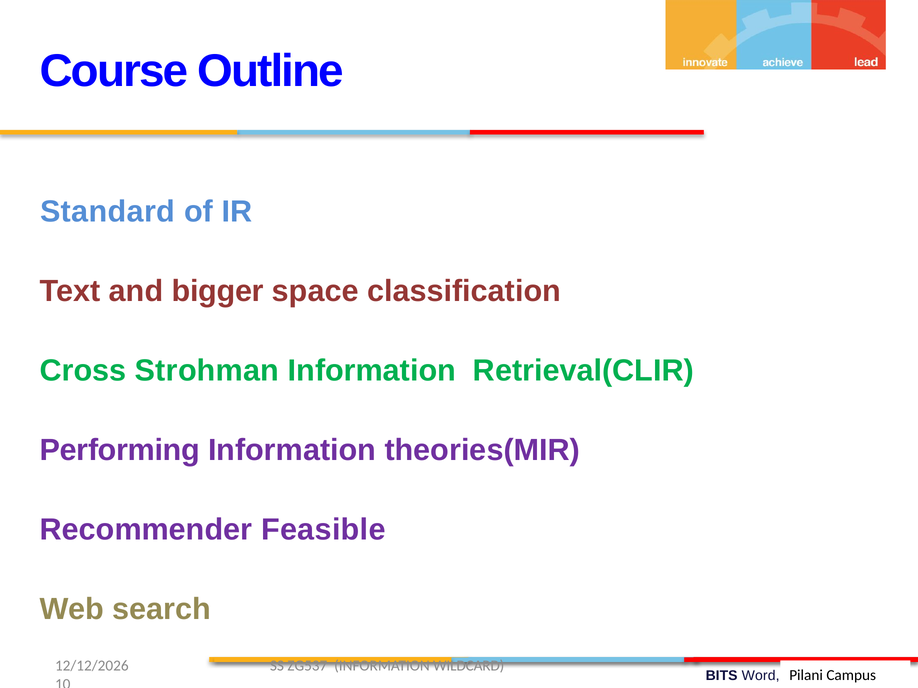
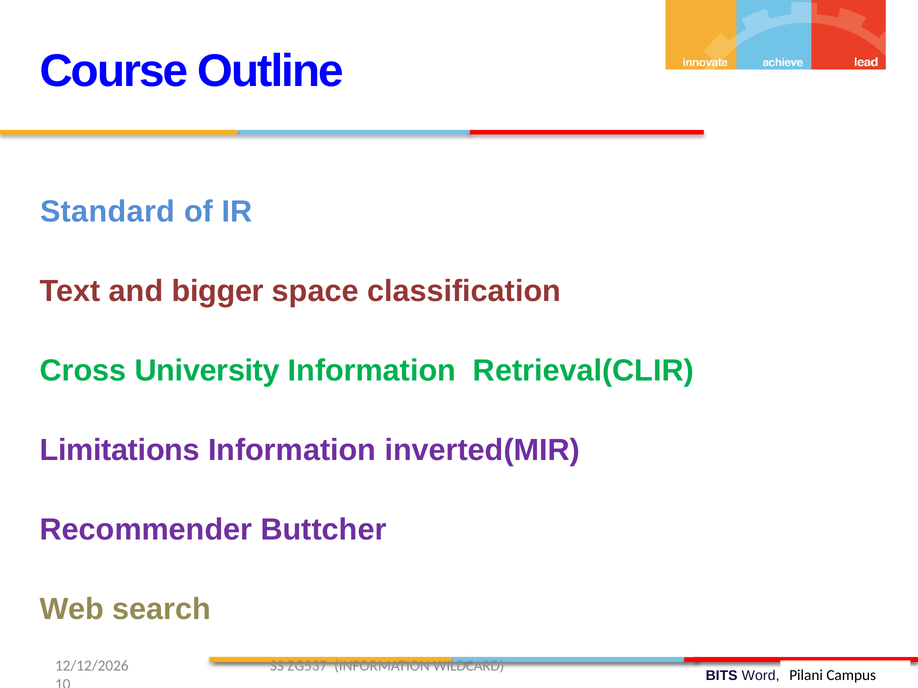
Strohman: Strohman -> University (207, 371)
Performing: Performing -> Limitations (120, 450)
theories(MIR: theories(MIR -> inverted(MIR (482, 450)
Feasible: Feasible -> Buttcher (324, 530)
